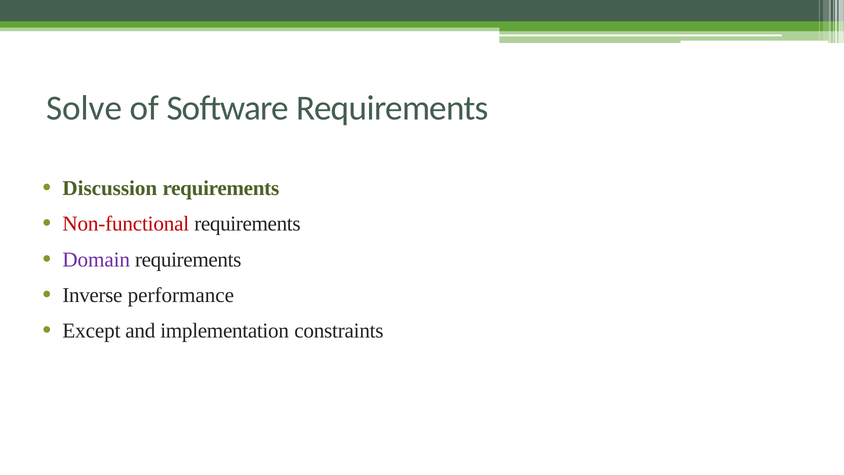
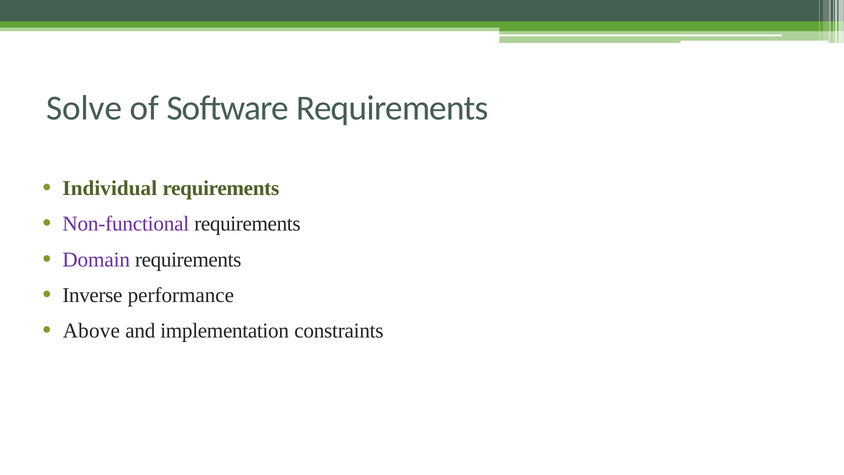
Discussion: Discussion -> Individual (110, 188)
Non-functional colour: red -> purple (126, 224)
Except: Except -> Above (91, 331)
